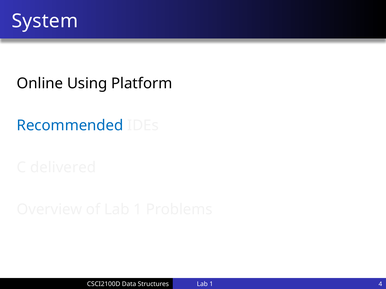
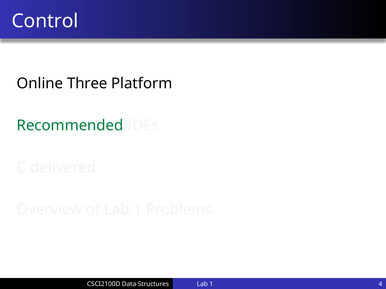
System: System -> Control (45, 21)
Using: Using -> Three (87, 84)
Recommended colour: blue -> green (70, 126)
